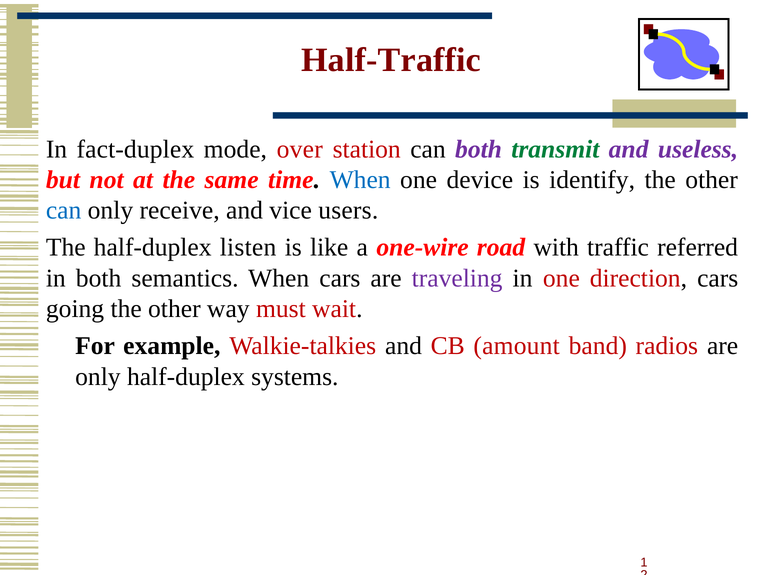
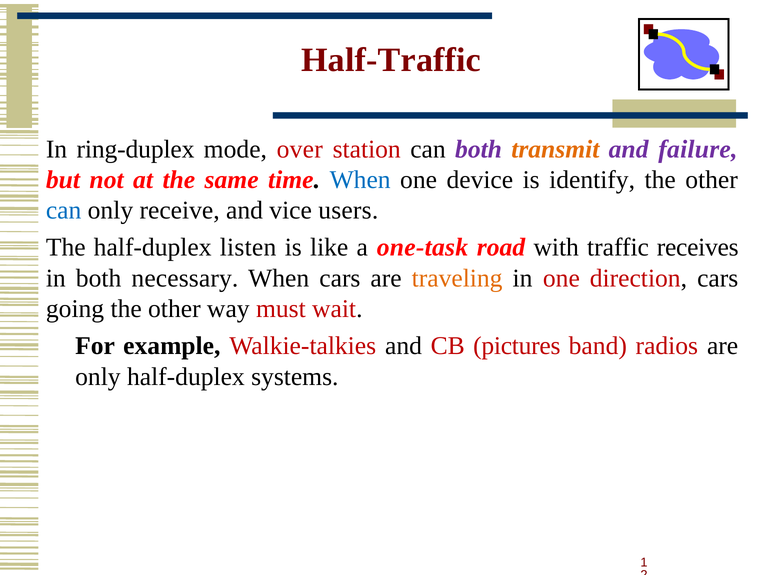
fact-duplex: fact-duplex -> ring-duplex (136, 149)
transmit colour: green -> orange (555, 149)
useless: useless -> failure (698, 149)
one-wire: one-wire -> one-task (422, 248)
referred: referred -> receives (698, 248)
semantics: semantics -> necessary (185, 278)
traveling colour: purple -> orange (457, 278)
amount: amount -> pictures (517, 346)
